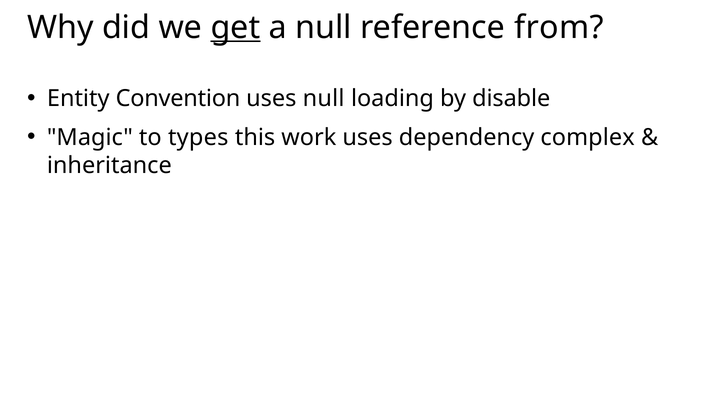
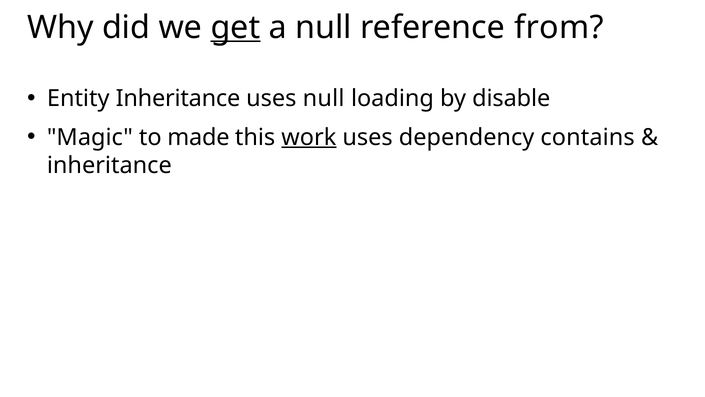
Entity Convention: Convention -> Inheritance (178, 99)
types: types -> made (198, 137)
work underline: none -> present (309, 137)
complex: complex -> contains (588, 137)
